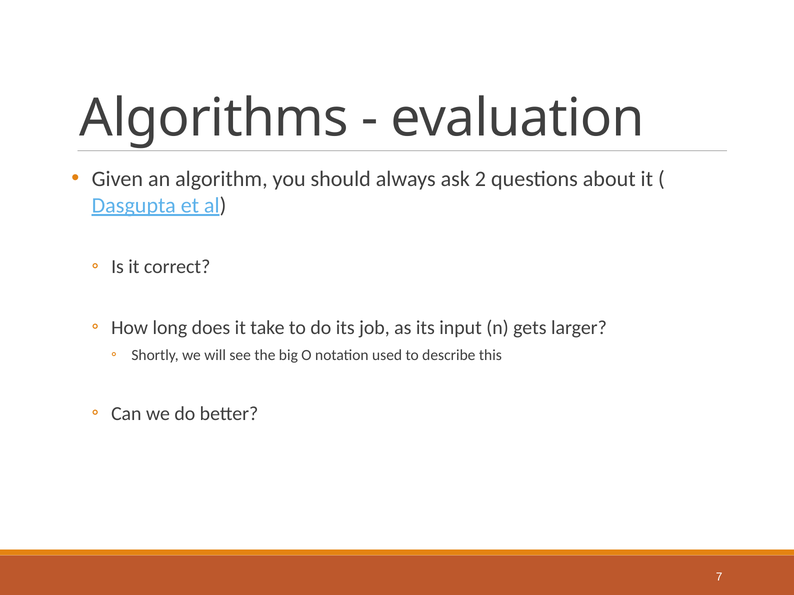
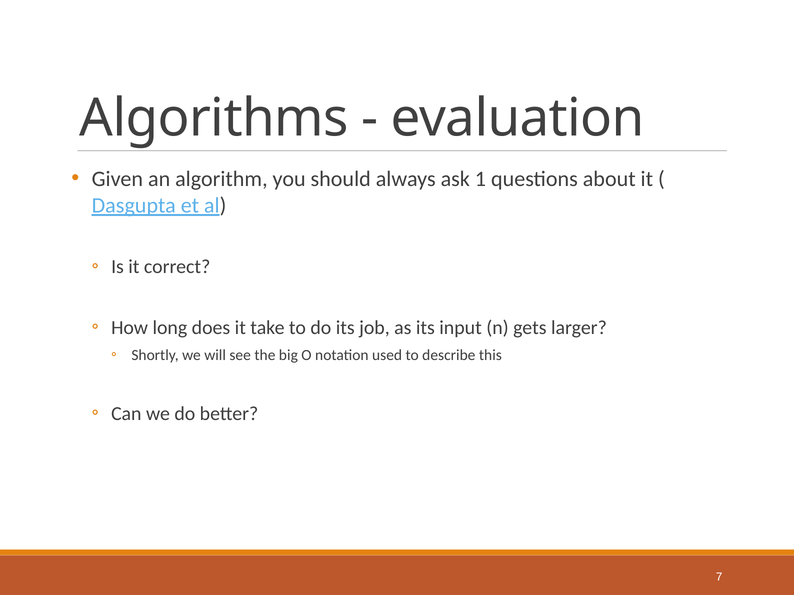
2: 2 -> 1 (480, 179)
